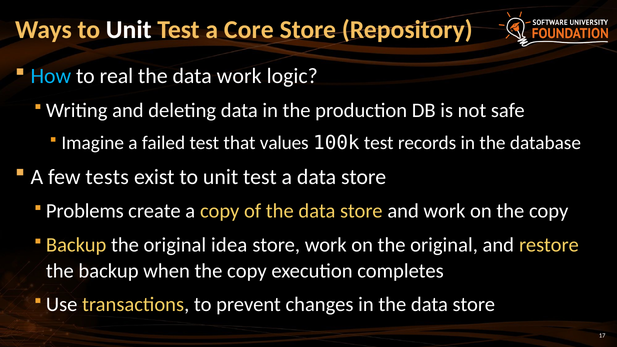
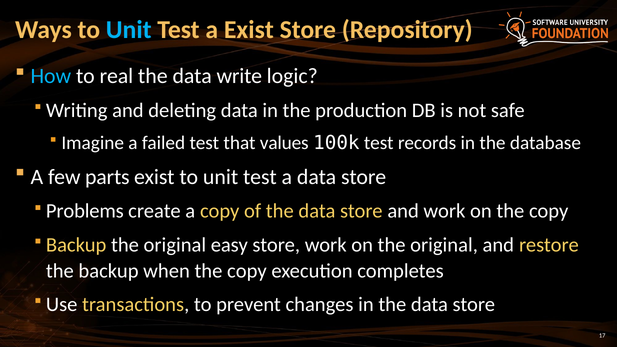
Unit colour: white -> light blue (129, 30)
a Core: Core -> Exist (249, 30)
data work: work -> write (239, 76)
tests: tests -> parts (107, 177)
idea: idea -> easy (229, 245)
